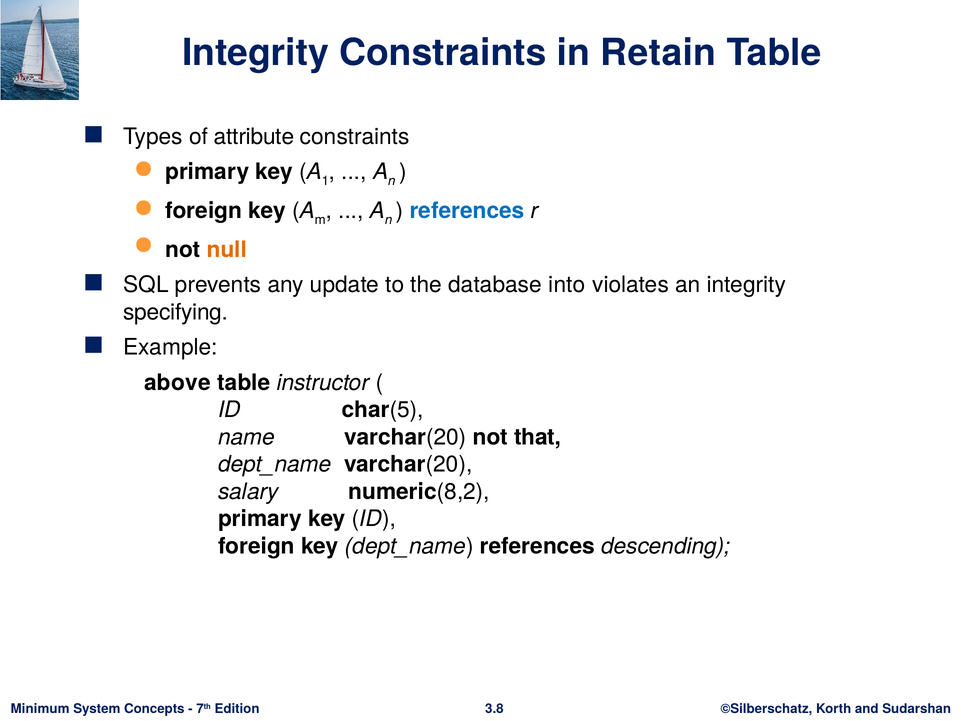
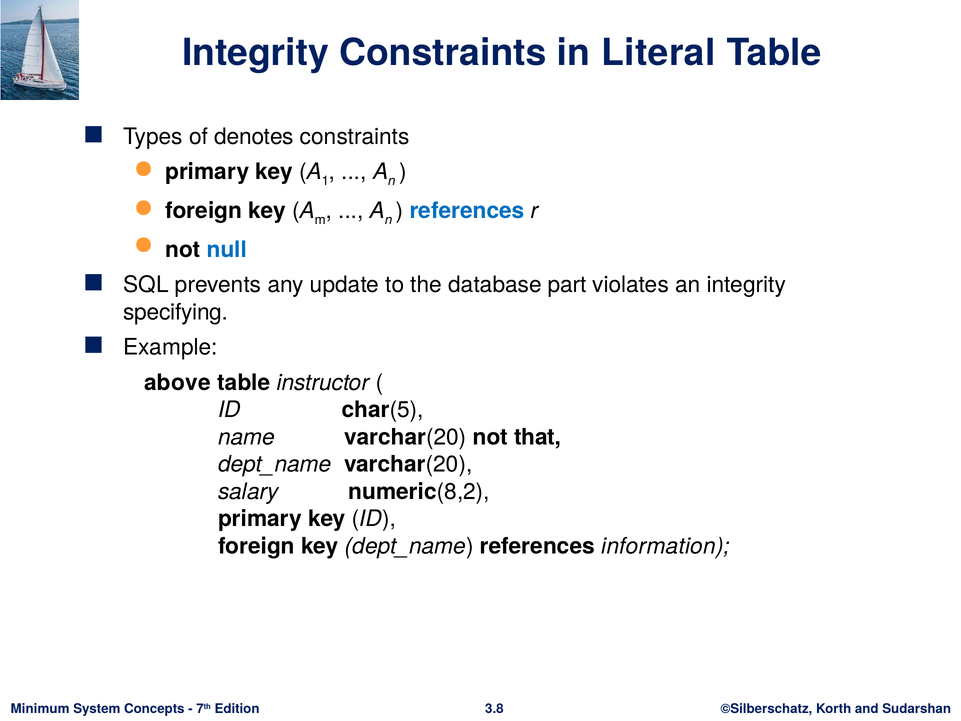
Retain: Retain -> Literal (658, 53)
attribute: attribute -> denotes (254, 137)
null colour: orange -> blue (227, 250)
into: into -> part (567, 285)
descending: descending -> information (666, 546)
